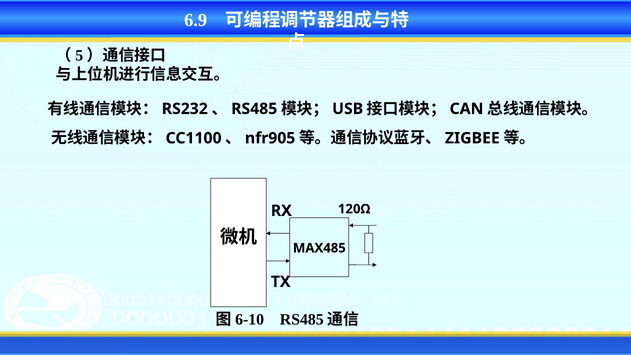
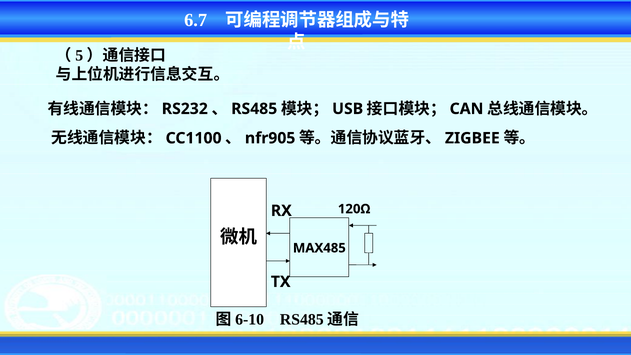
6.9: 6.9 -> 6.7 (196, 20)
